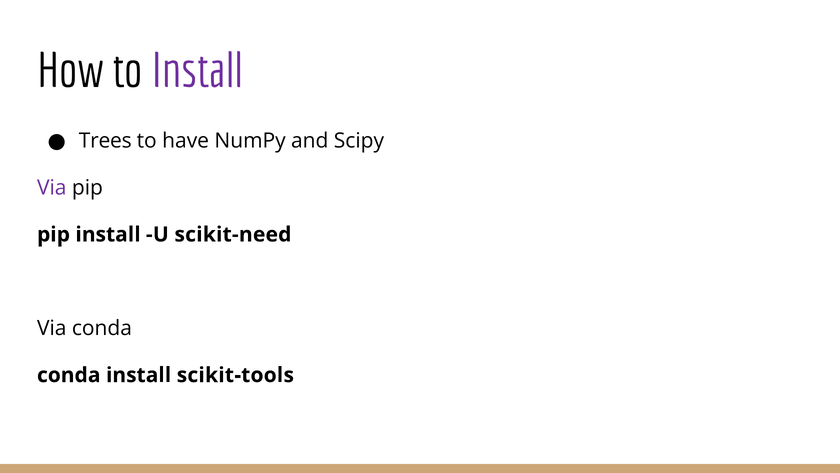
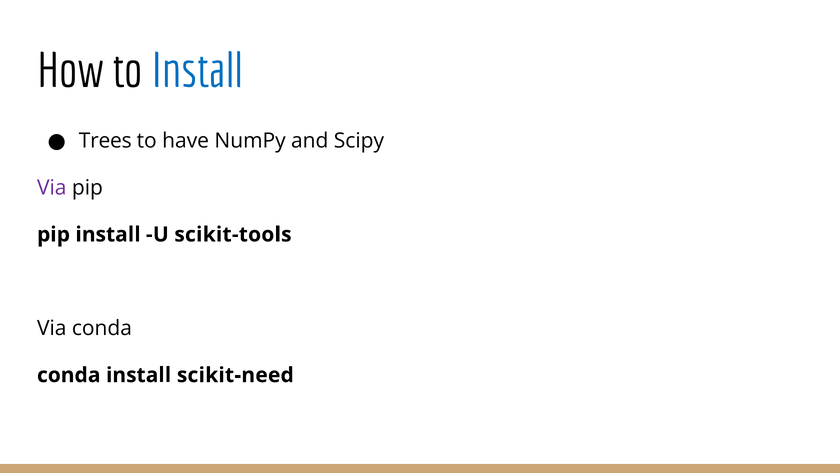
Install colour: purple -> blue (197, 71)
scikit-need: scikit-need -> scikit-tools (233, 234)
scikit-tools: scikit-tools -> scikit-need (235, 375)
